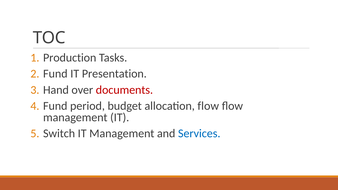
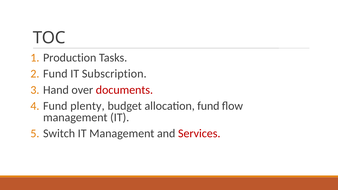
Presentation: Presentation -> Subscription (114, 74)
period: period -> plenty (87, 106)
allocation flow: flow -> fund (208, 106)
Services colour: blue -> red (199, 134)
